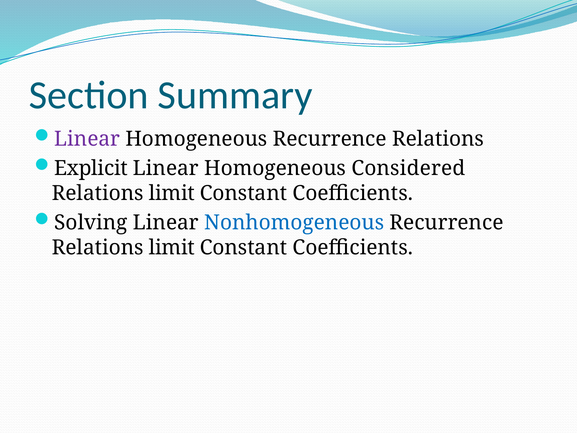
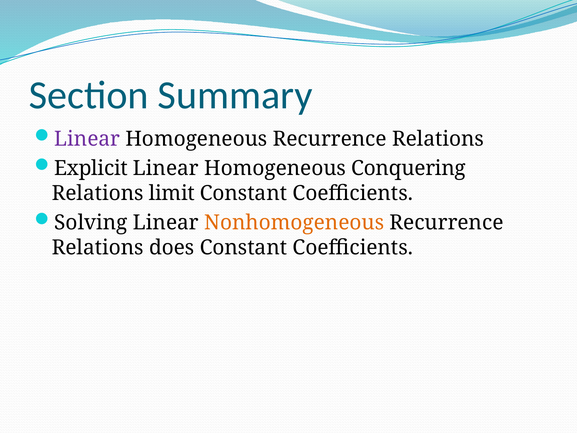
Considered: Considered -> Conquering (409, 168)
Nonhomogeneous colour: blue -> orange (294, 222)
limit: limit -> does (172, 248)
